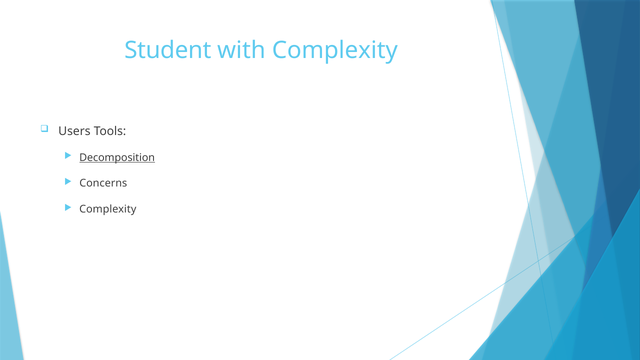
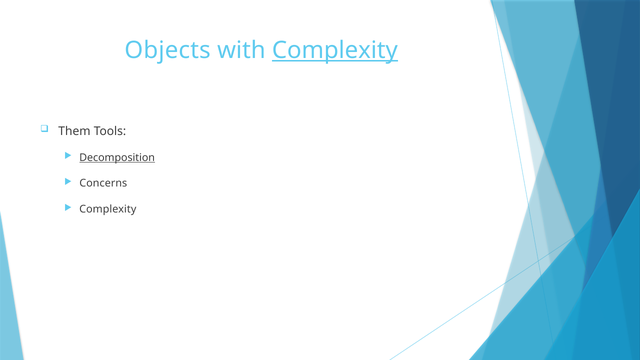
Student: Student -> Objects (168, 50)
Complexity underline: none -> present (335, 50)
Users: Users -> Them (74, 131)
